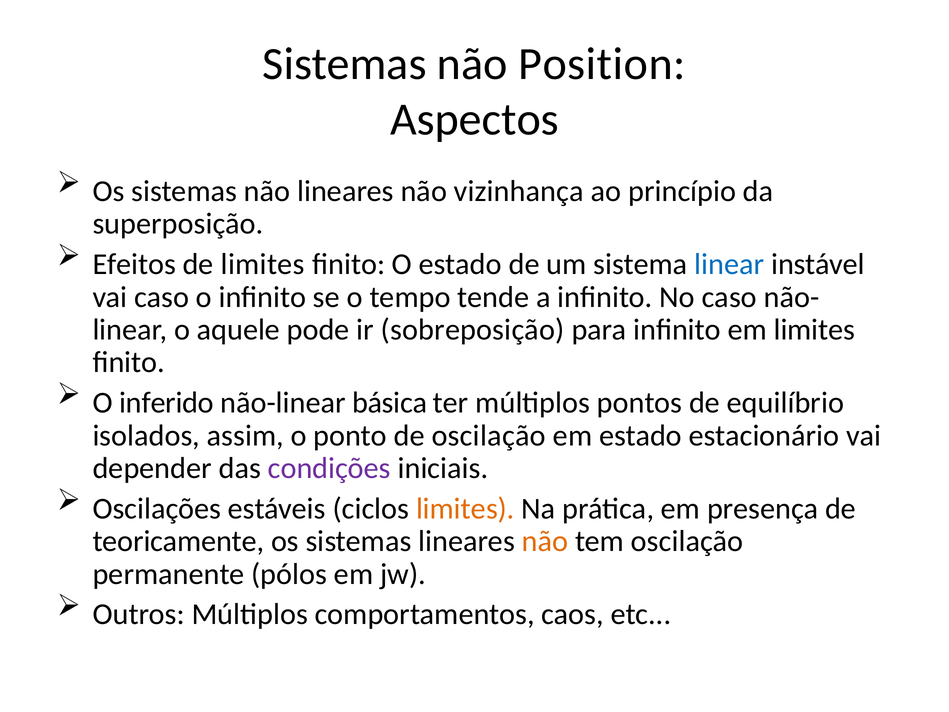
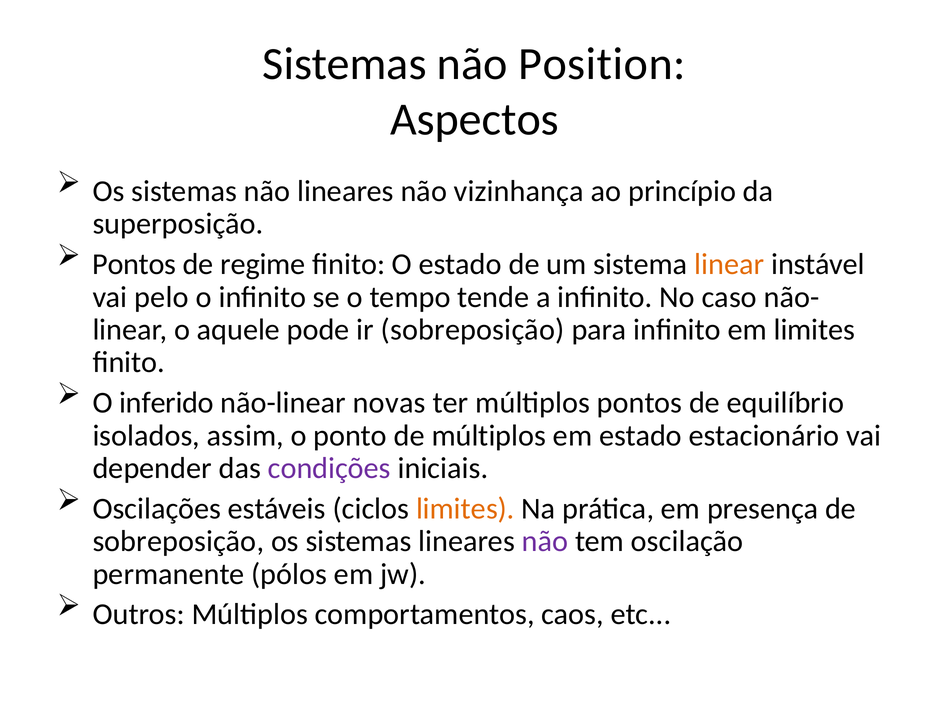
Efeitos: Efeitos -> Pontos (134, 264)
de limites: limites -> regime (263, 264)
linear colour: blue -> orange (729, 264)
vai caso: caso -> pelo (161, 297)
básica: básica -> novas (389, 403)
de oscilação: oscilação -> múltiplos (489, 435)
teoricamente: teoricamente -> sobreposição (178, 541)
não colour: orange -> purple (545, 541)
